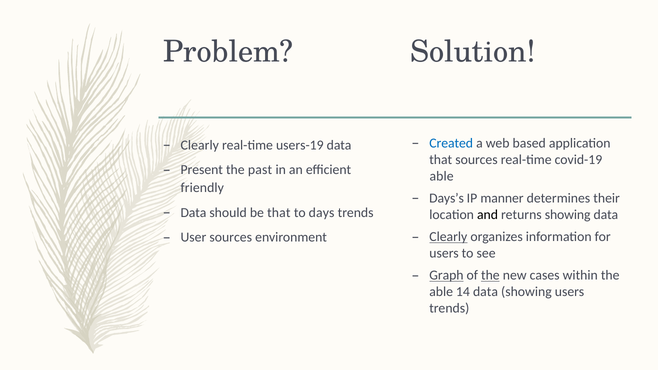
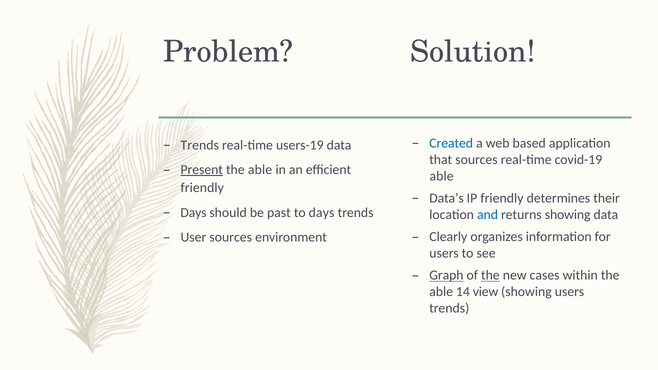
Clearly: Clearly -> Trends (200, 145)
Present underline: none -> present (202, 170)
past: past -> able (260, 170)
Days’s: Days’s -> Data’s (447, 198)
IP manner: manner -> friendly (502, 198)
Data: Data -> Days (193, 213)
be that: that -> past (279, 213)
and colour: black -> blue (488, 215)
Clearly underline: present -> none (448, 237)
14 data: data -> view (486, 292)
